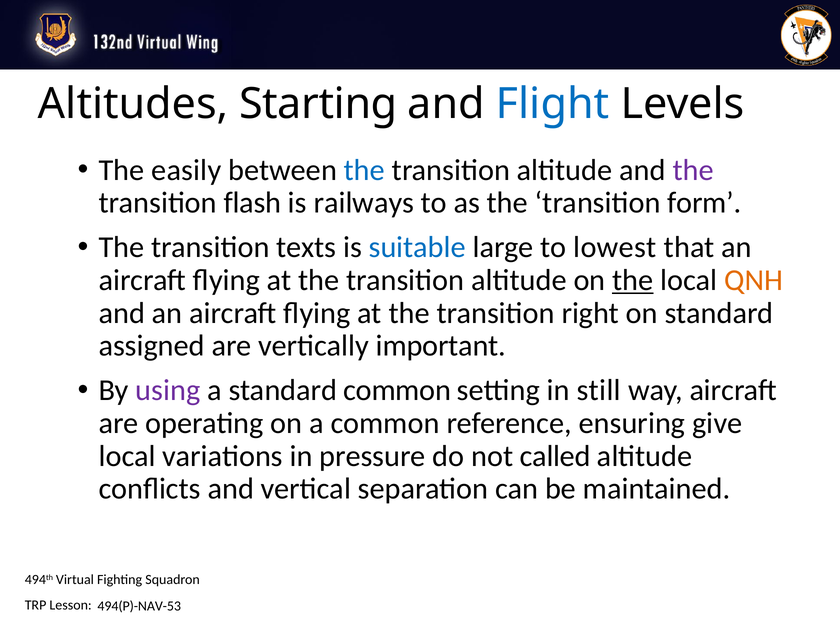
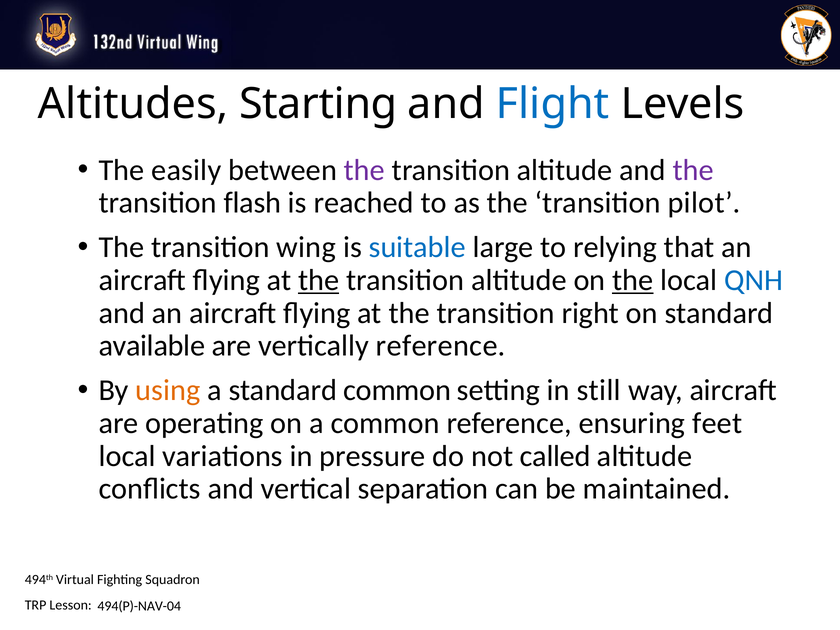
the colour: blue -> purple (364, 170)
railways: railways -> reached (364, 203)
form: form -> pilot (704, 203)
texts: texts -> wing (306, 247)
lowest: lowest -> relying (615, 247)
the underline: none -> present (319, 280)
QNH colour: orange -> blue (754, 280)
assigned: assigned -> available (152, 346)
vertically important: important -> reference (441, 346)
using colour: purple -> orange (168, 390)
give: give -> feet (717, 423)
494(P)-NAV-53: 494(P)-NAV-53 -> 494(P)-NAV-04 (139, 606)
